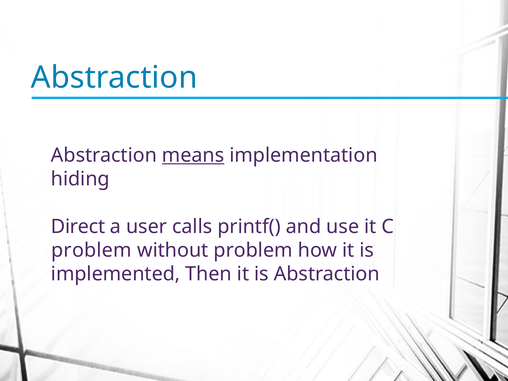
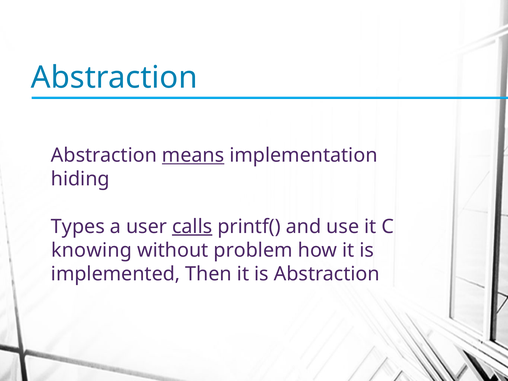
Direct: Direct -> Types (78, 227)
calls underline: none -> present (192, 227)
problem: problem -> knowing (91, 250)
